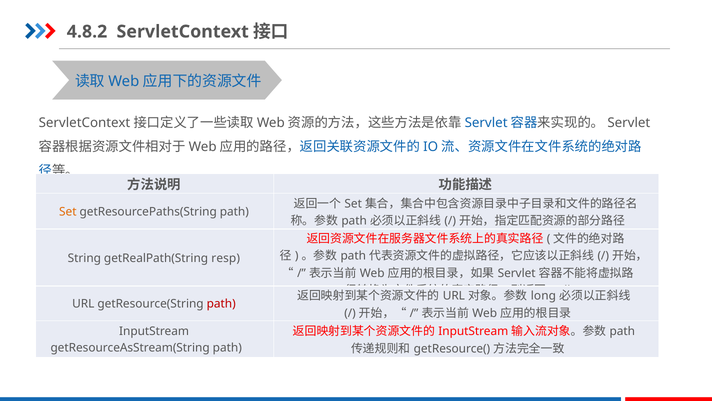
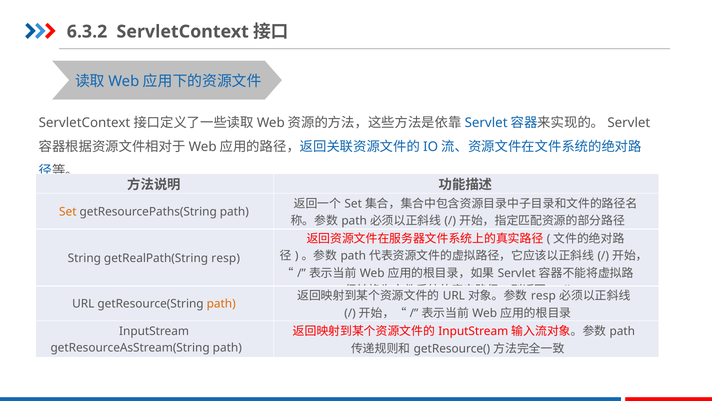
4.8.2: 4.8.2 -> 6.3.2 (87, 32)
long: long -> resp (543, 296)
path colour: red -> orange (221, 304)
